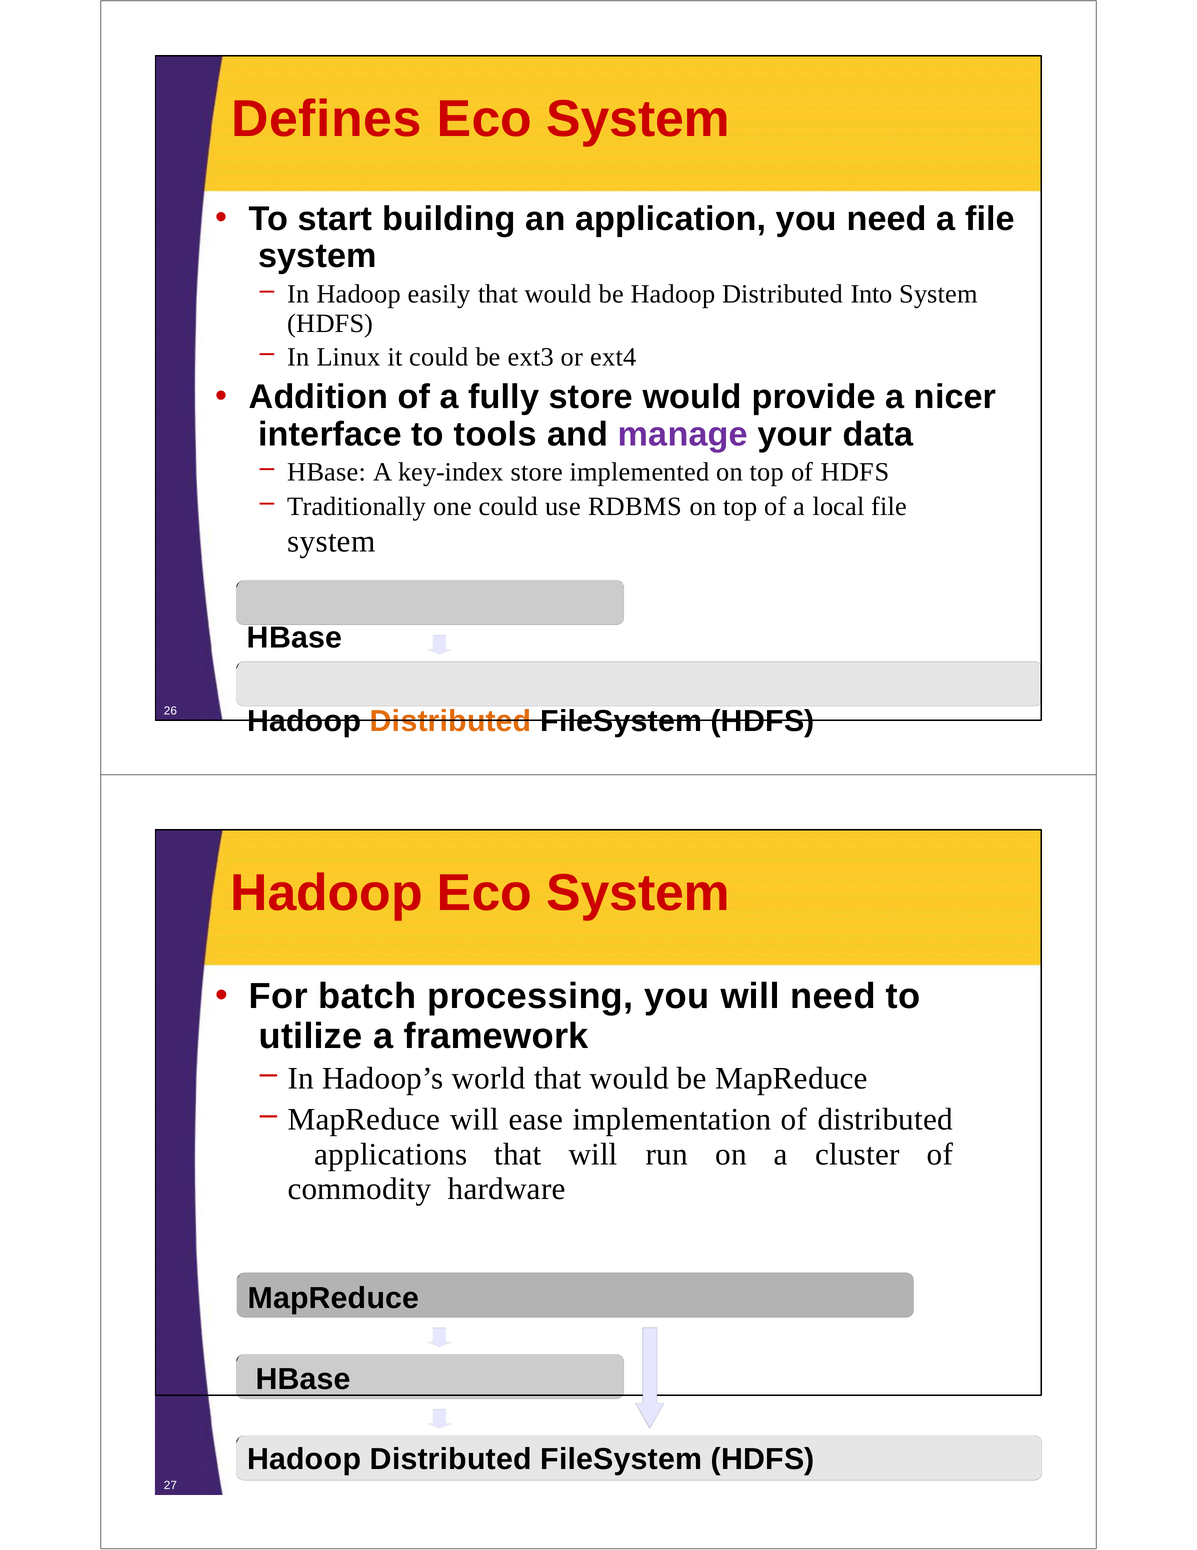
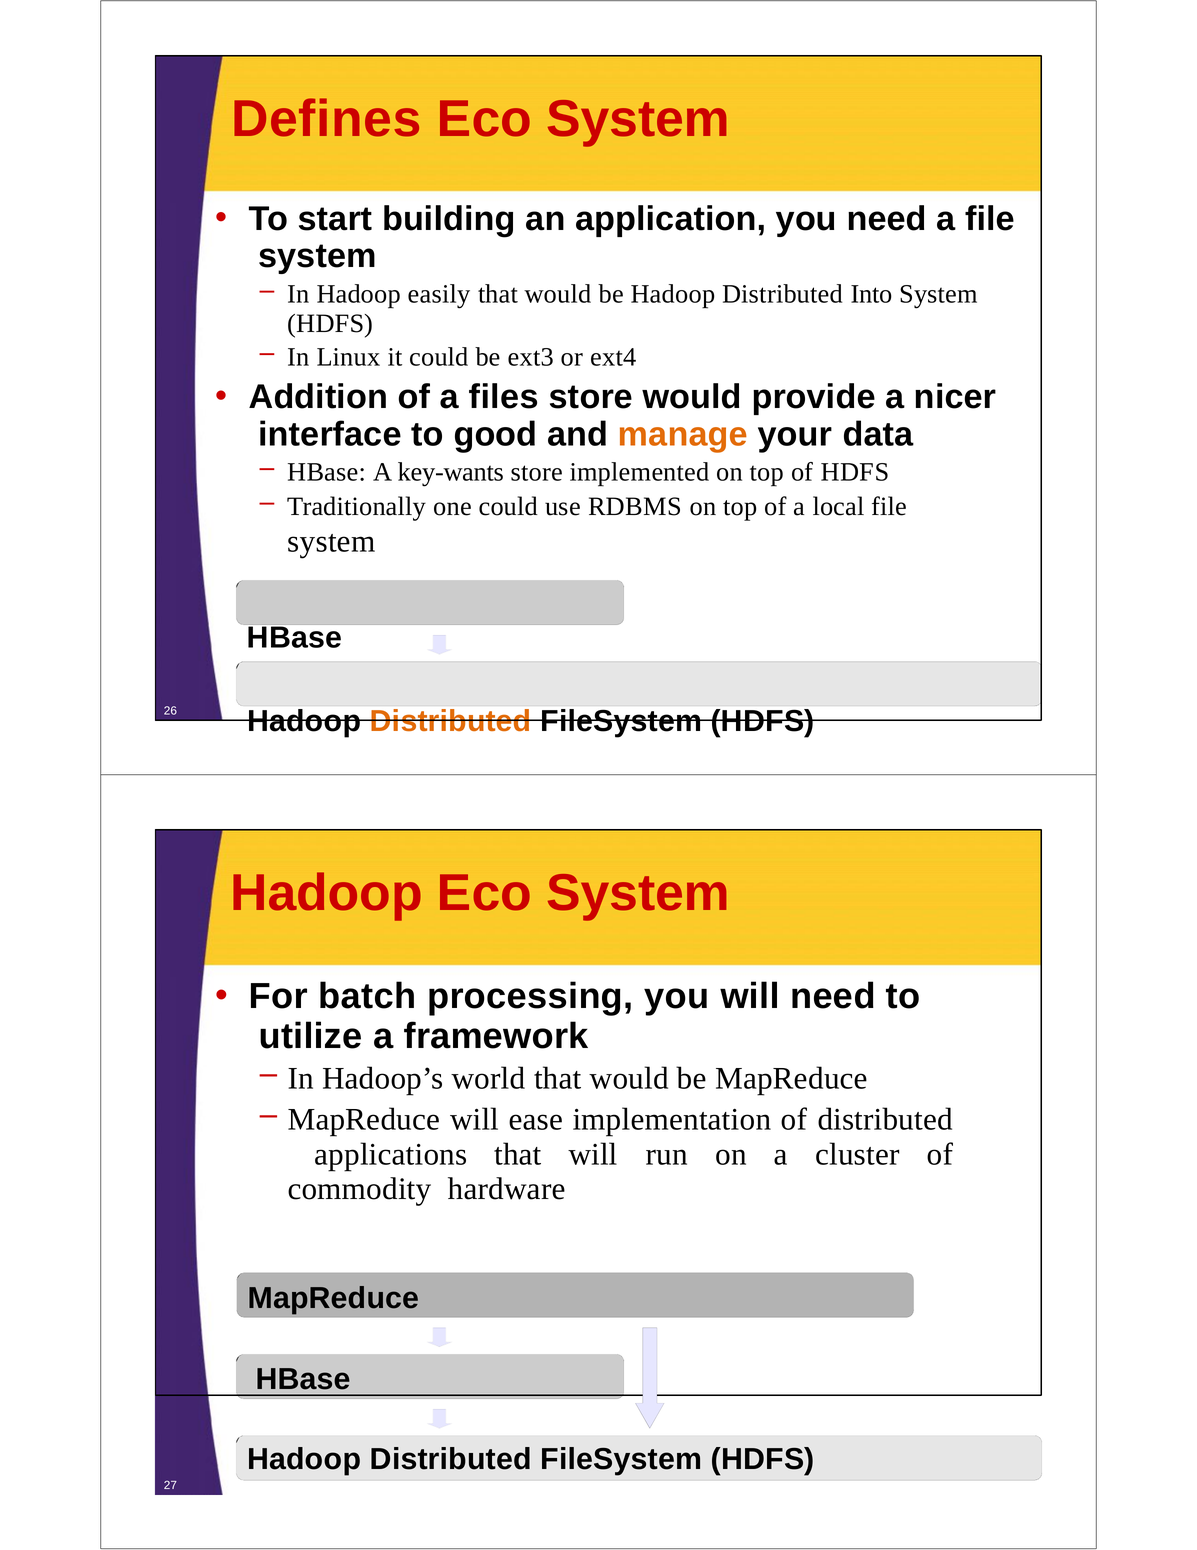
fully: fully -> files (504, 397)
tools: tools -> good (495, 434)
manage colour: purple -> orange (683, 434)
key-index: key-index -> key-wants (451, 472)
